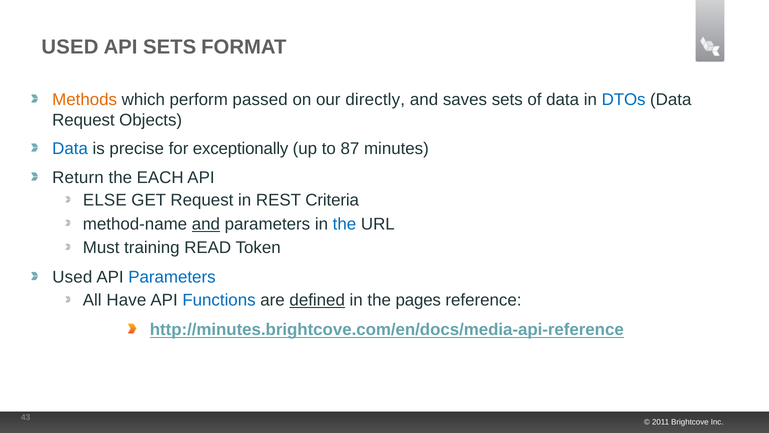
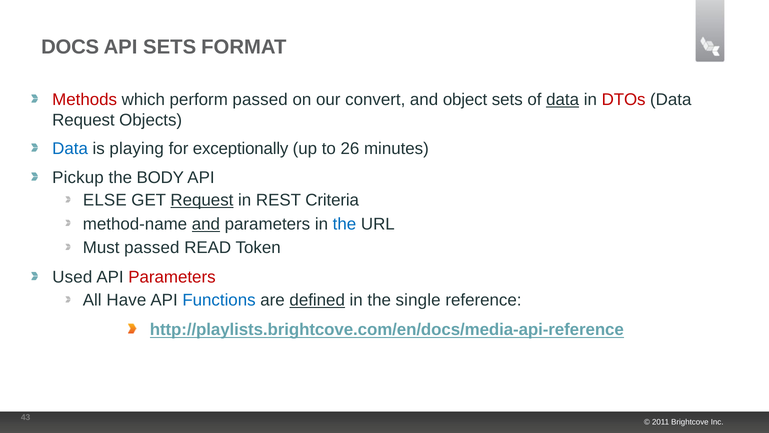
USED: USED -> DOCS (70, 47)
Methods colour: orange -> red (85, 100)
directly: directly -> convert (375, 100)
saves: saves -> object (465, 100)
data underline: none -> present (563, 100)
DTOs colour: blue -> red (624, 100)
precise: precise -> playing (137, 149)
87: 87 -> 26 (350, 149)
Return: Return -> Pickup (78, 177)
EACH: EACH -> BODY (160, 177)
Request underline: none -> present (202, 200)
Must training: training -> passed (152, 248)
Parameters colour: blue -> red (172, 277)
pages: pages -> single (418, 300)
http://minutes.brightcove.com/en/docs/media-api-reference: http://minutes.brightcove.com/en/docs/media-api-reference -> http://playlists.brightcove.com/en/docs/media-api-reference (387, 330)
